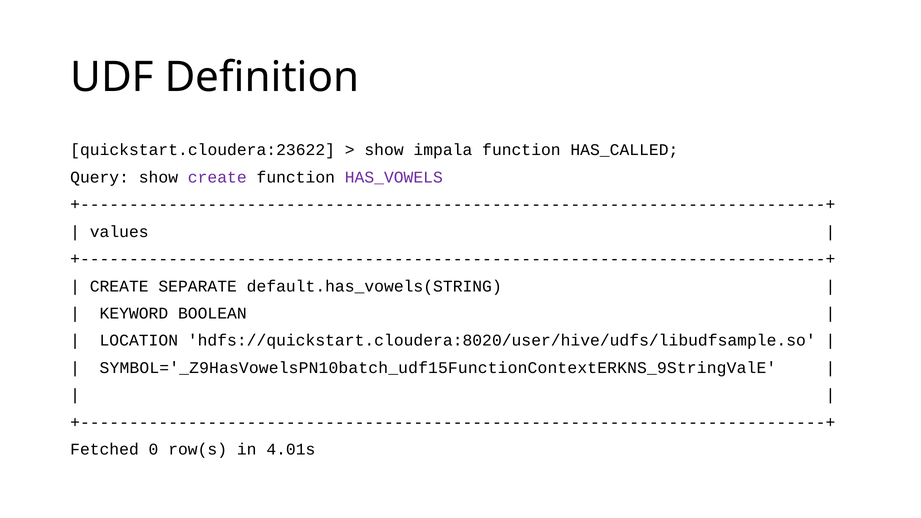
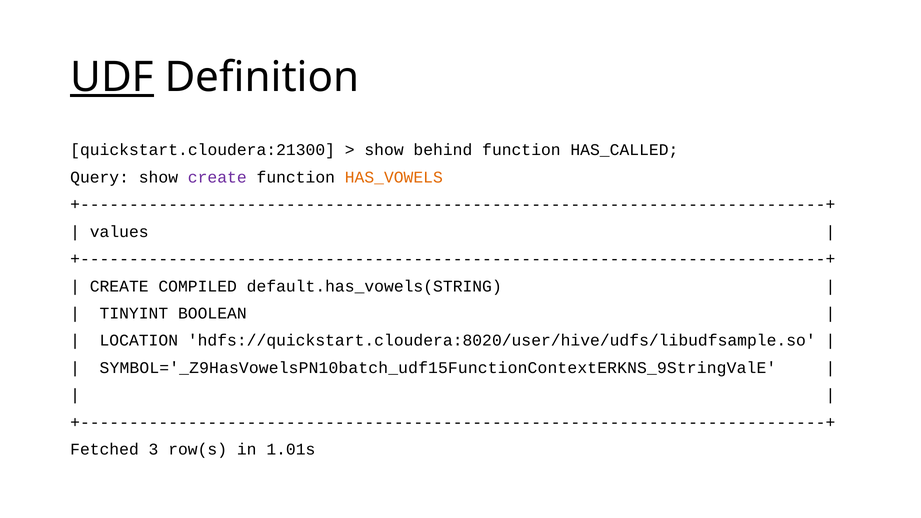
UDF underline: none -> present (112, 77)
quickstart.cloudera:23622: quickstart.cloudera:23622 -> quickstart.cloudera:21300 (203, 150)
impala: impala -> behind (443, 150)
HAS_VOWELS colour: purple -> orange (394, 177)
SEPARATE: SEPARATE -> COMPILED (198, 286)
KEYWORD: KEYWORD -> TINYINT (134, 313)
0: 0 -> 3 (154, 449)
4.01s: 4.01s -> 1.01s (291, 449)
